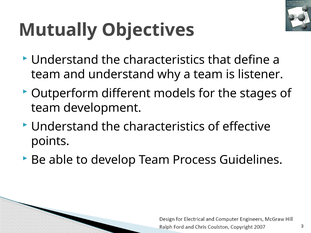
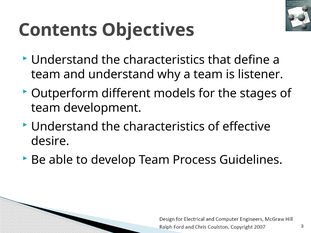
Mutually: Mutually -> Contents (58, 30)
points: points -> desire (50, 141)
